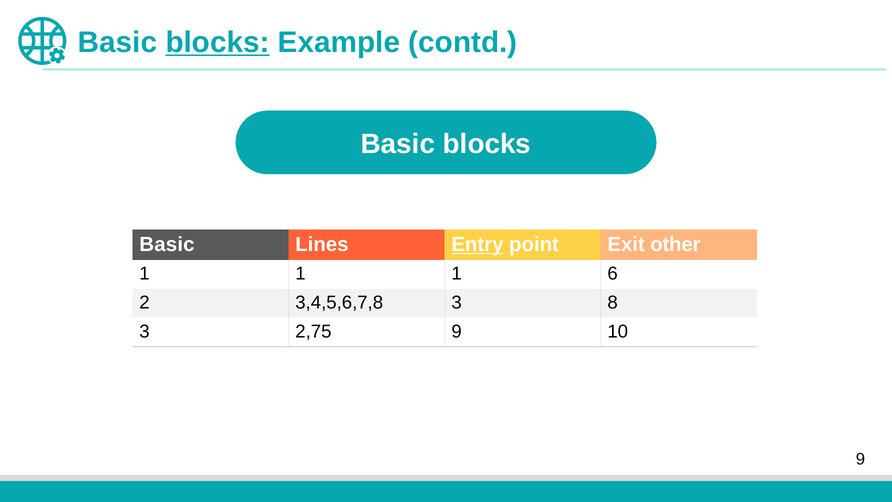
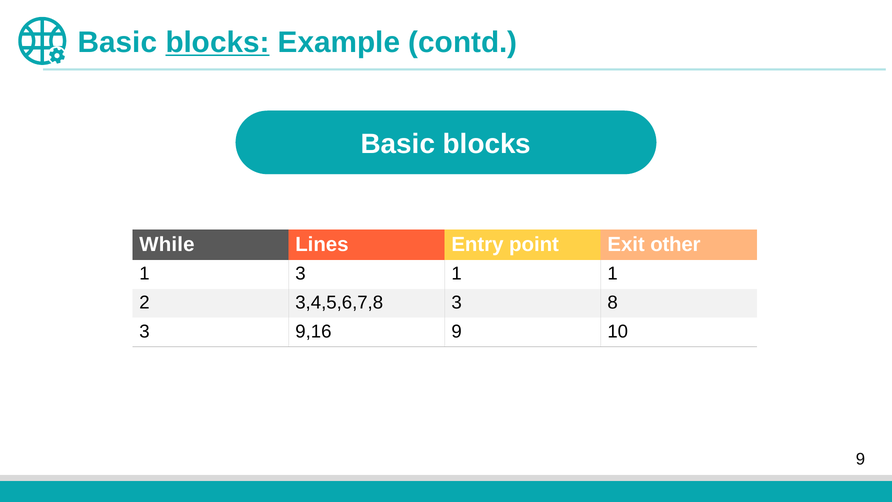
Basic: Basic -> While (167, 244)
Entry underline: present -> none (477, 244)
1: 1 -> 3 (301, 274)
1 6: 6 -> 1 (613, 274)
2,75: 2,75 -> 9,16 (313, 332)
